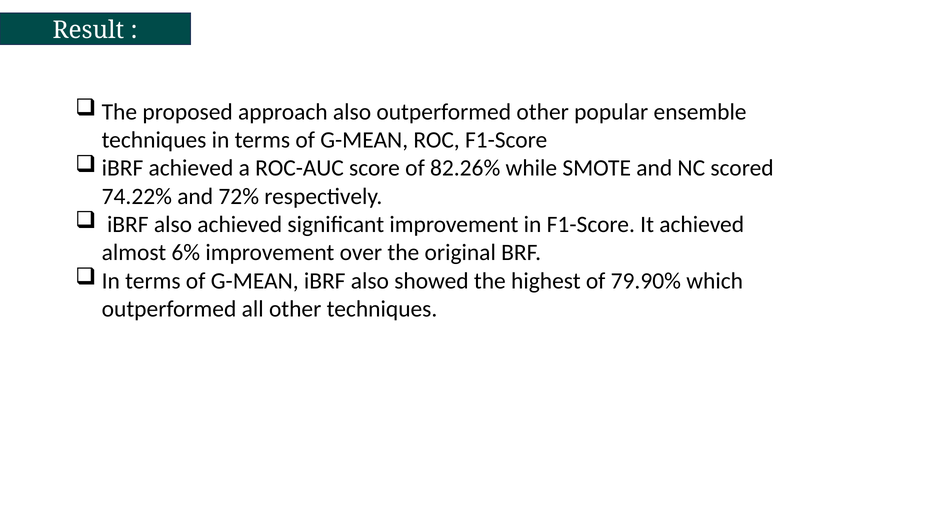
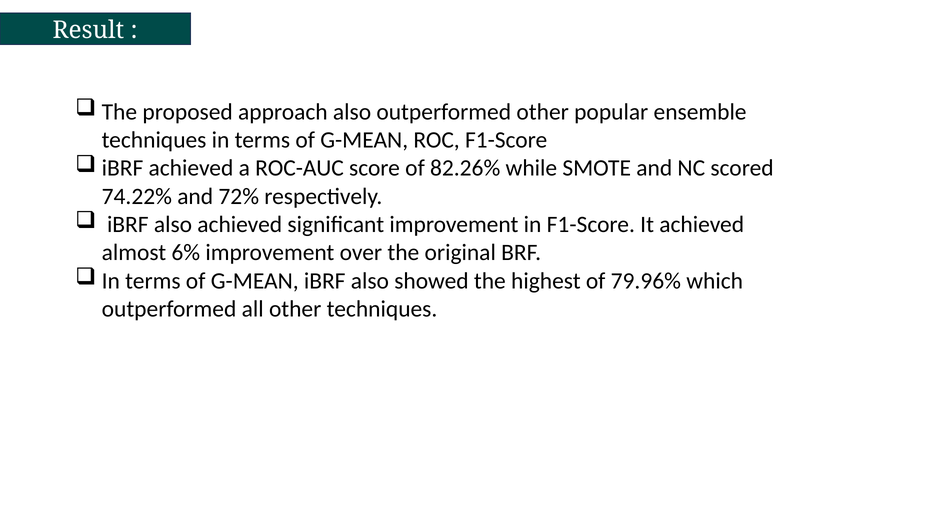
79.90%: 79.90% -> 79.96% (646, 281)
